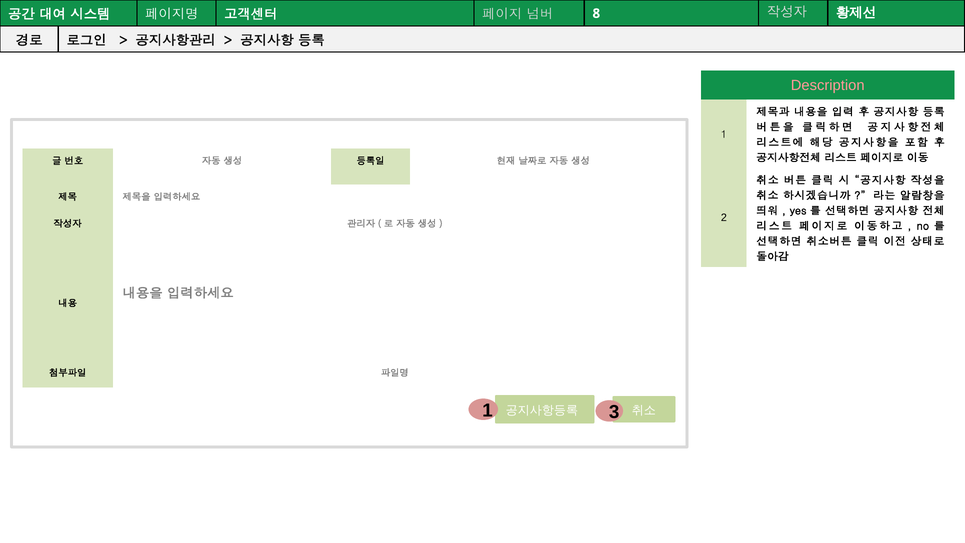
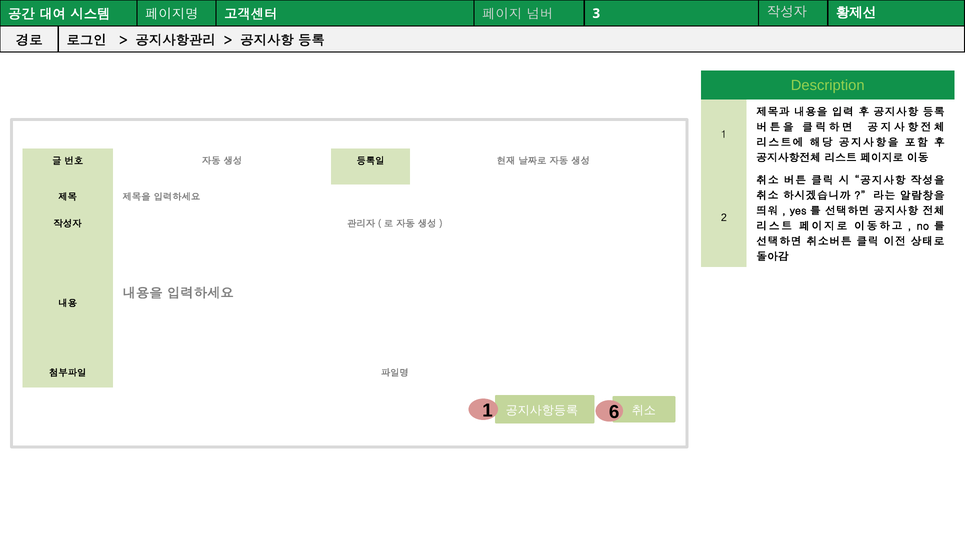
8: 8 -> 3 (596, 14)
Description colour: pink -> light green (828, 85)
3: 3 -> 6 (614, 412)
